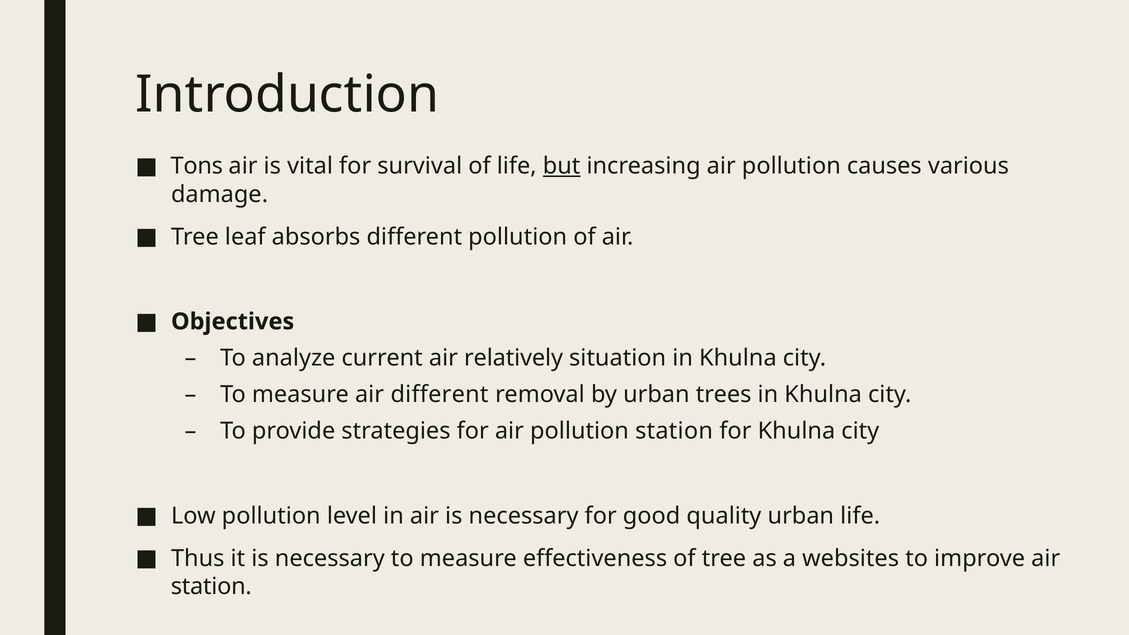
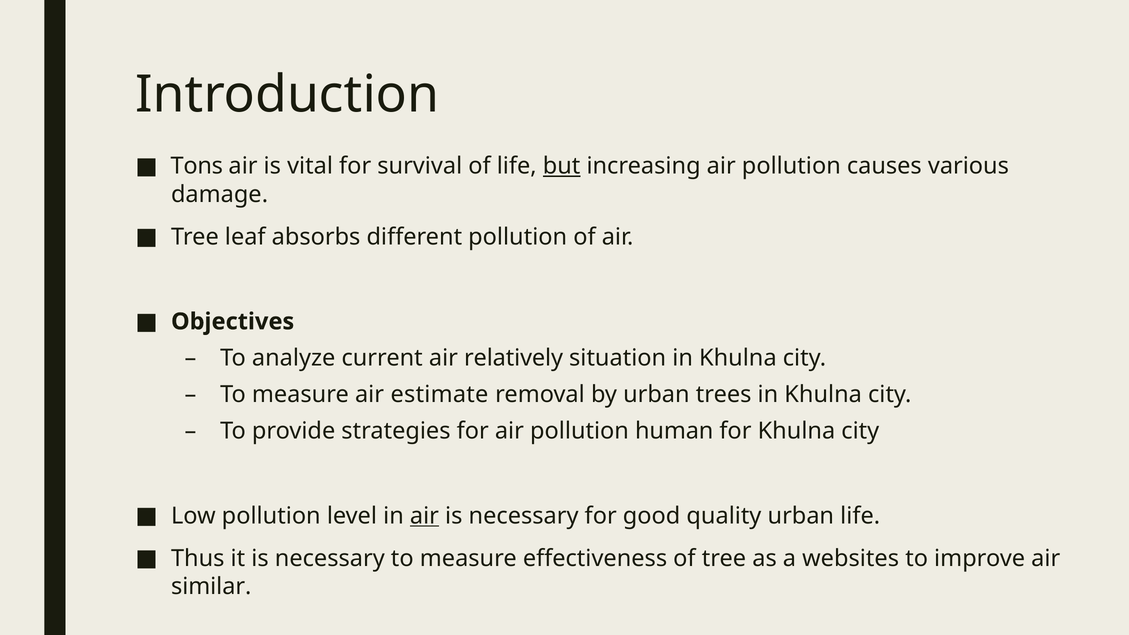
air different: different -> estimate (439, 395)
pollution station: station -> human (674, 431)
air underline: none -> present (424, 516)
station: station -> similar (211, 587)
